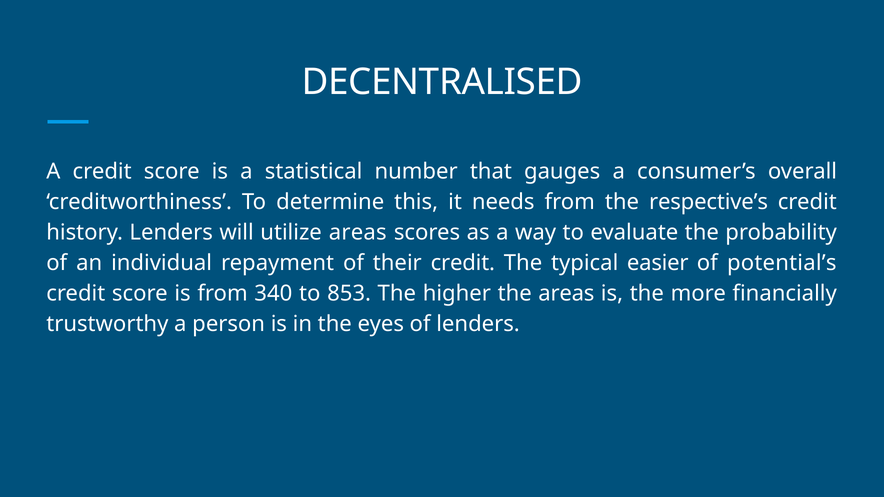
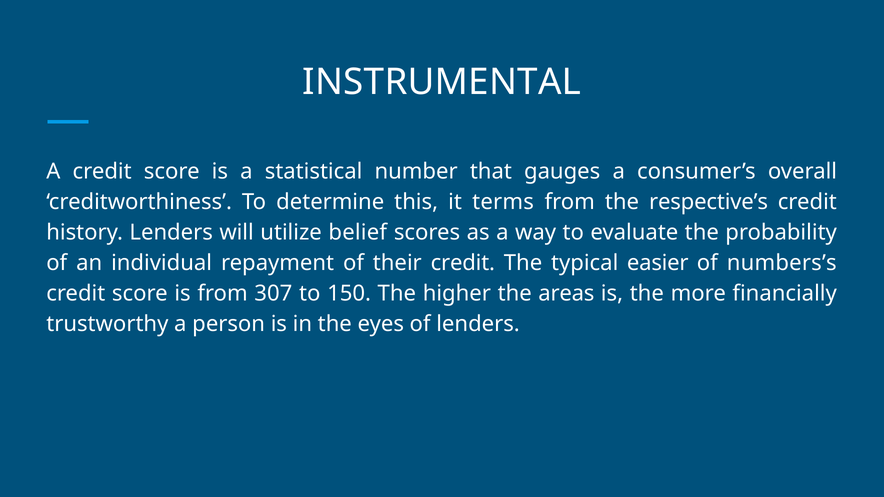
DECENTRALISED: DECENTRALISED -> INSTRUMENTAL (442, 82)
needs: needs -> terms (503, 202)
utilize areas: areas -> belief (358, 233)
potential’s: potential’s -> numbers’s (782, 263)
340: 340 -> 307 (273, 294)
853: 853 -> 150 (349, 294)
